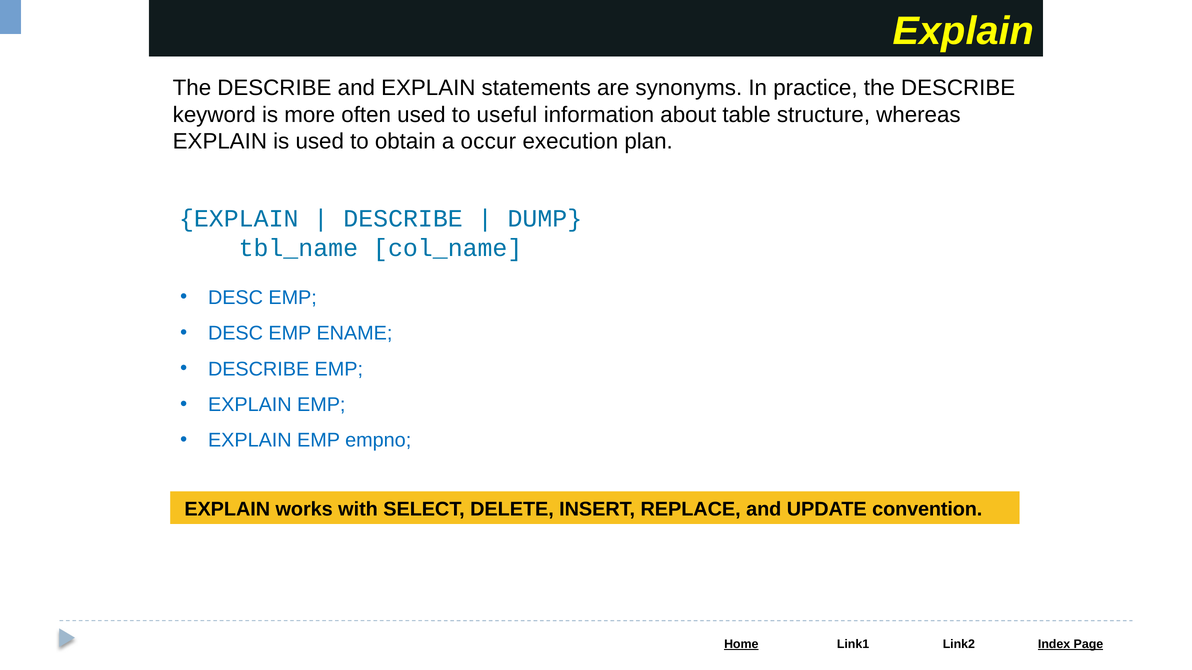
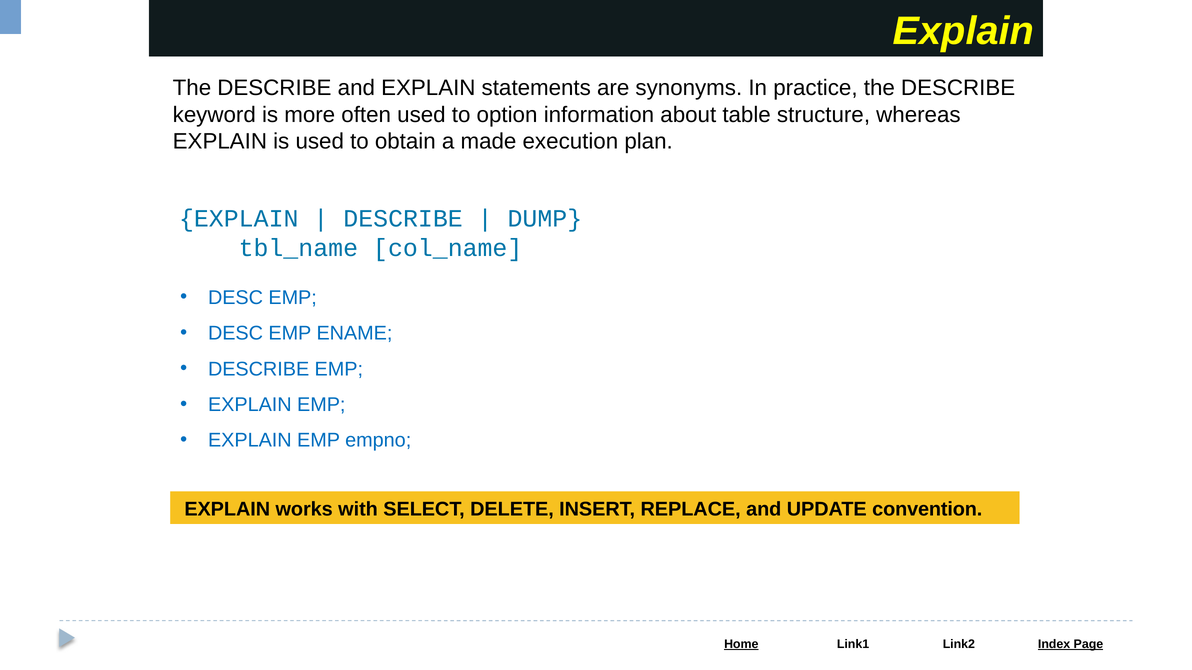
useful: useful -> option (507, 115)
occur: occur -> made (488, 142)
